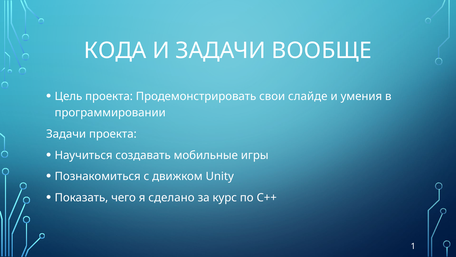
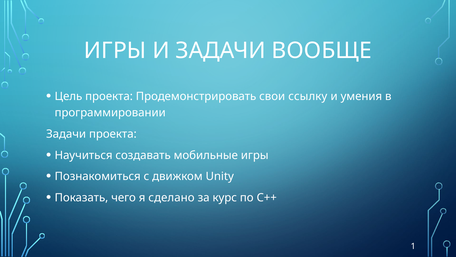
КОДА: КОДА -> ИГРЫ (115, 51)
слайде: слайде -> ссылку (308, 96)
